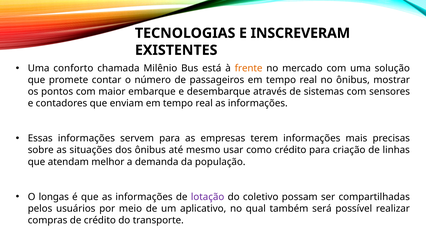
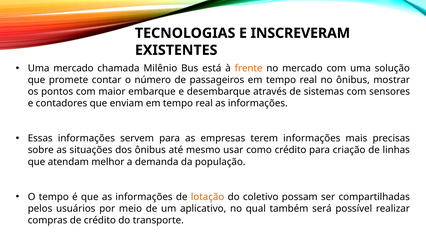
Uma conforto: conforto -> mercado (73, 69)
O longas: longas -> tempo (54, 197)
lotação colour: purple -> orange (208, 197)
